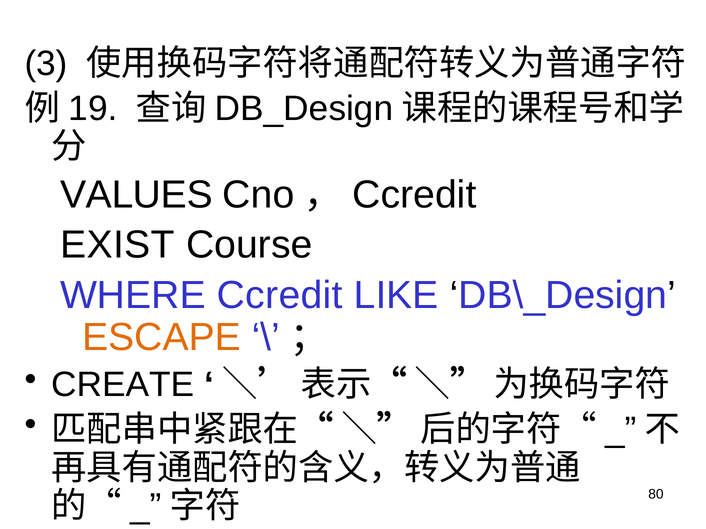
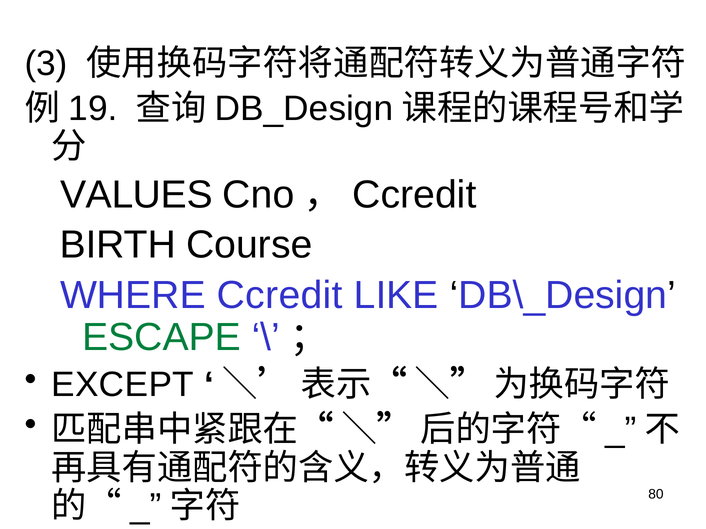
EXIST: EXIST -> BIRTH (118, 245)
ESCAPE colour: orange -> green (161, 338)
CREATE: CREATE -> EXCEPT (123, 385)
